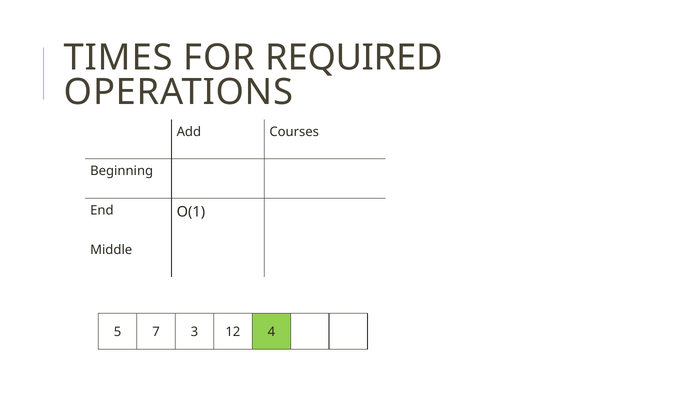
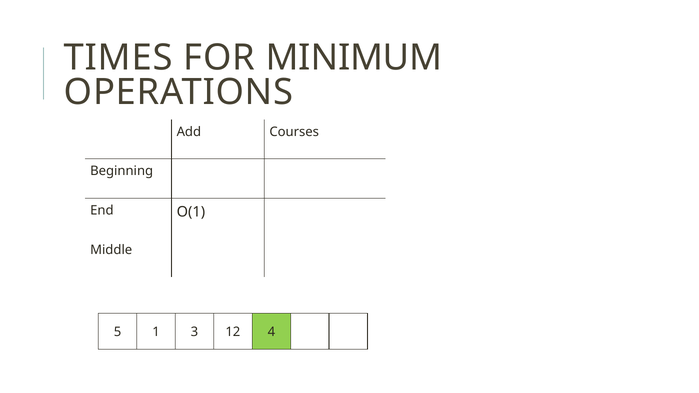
REQUIRED: REQUIRED -> MINIMUM (354, 58)
7: 7 -> 1 (156, 332)
